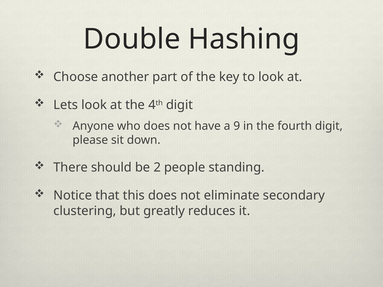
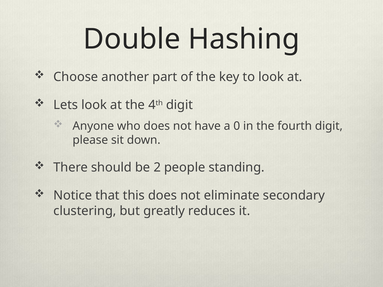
9: 9 -> 0 (237, 126)
